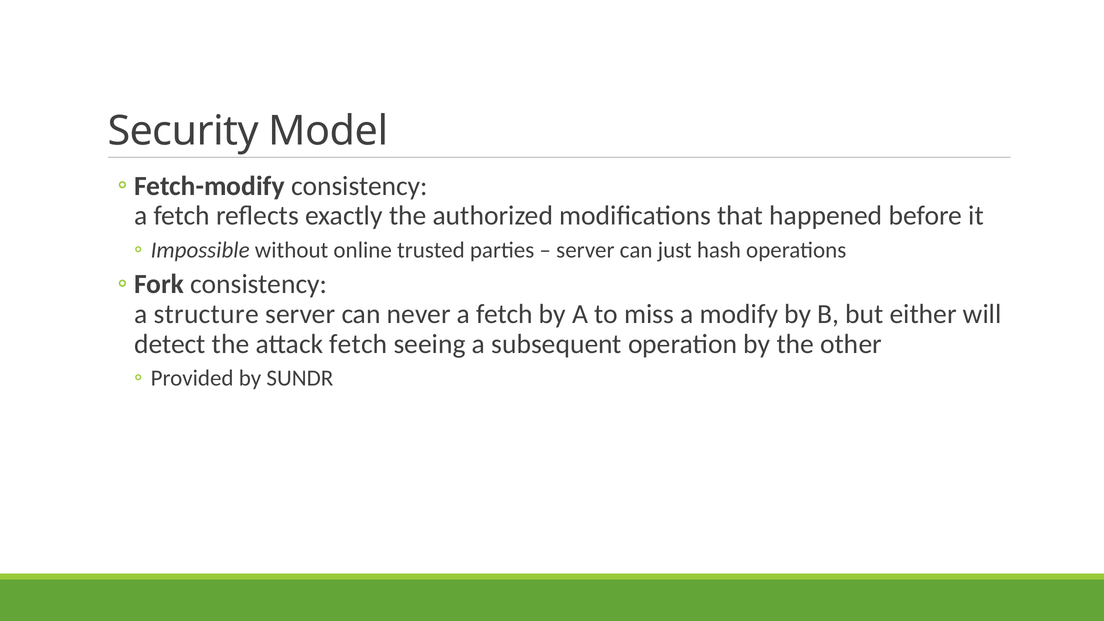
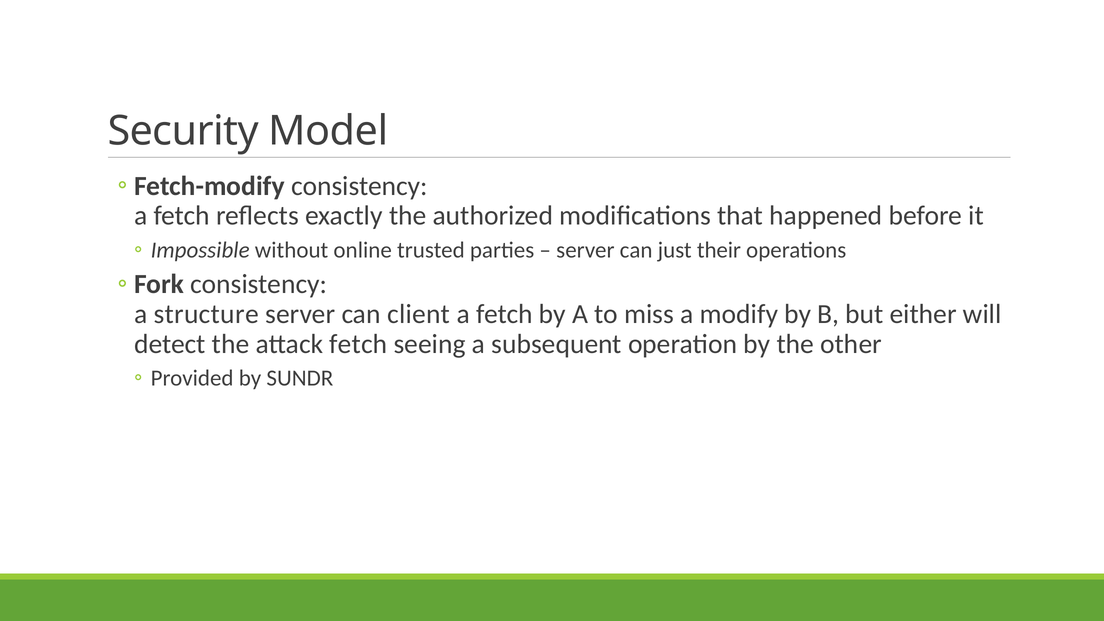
hash: hash -> their (719, 250)
never: never -> client (419, 314)
